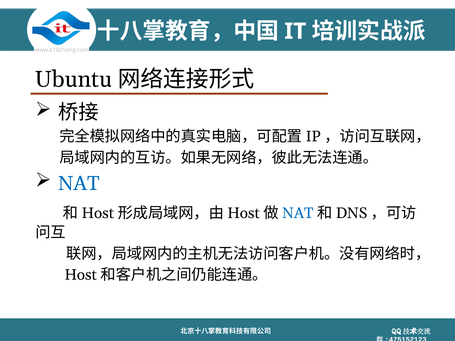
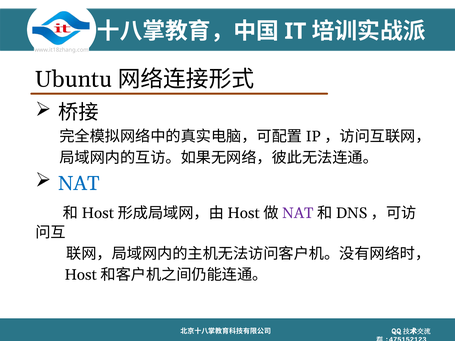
NAT colour: blue -> purple (298, 213)
